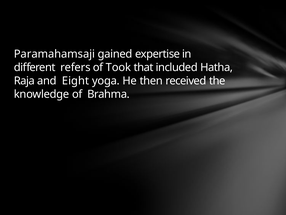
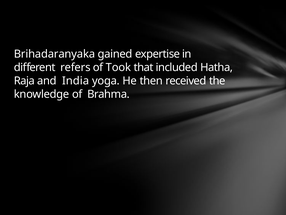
Paramahamsaji: Paramahamsaji -> Brihadaranyaka (54, 54)
Eight: Eight -> India (76, 81)
